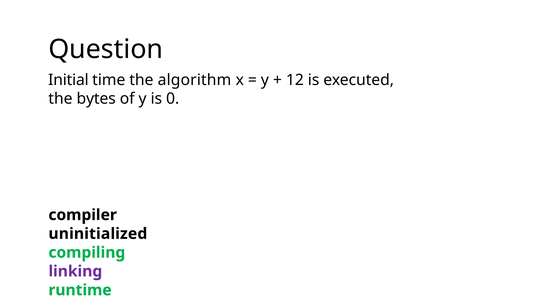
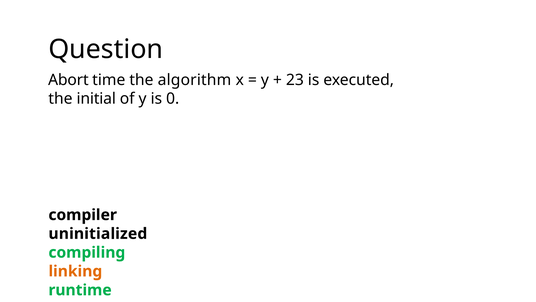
Initial: Initial -> Abort (68, 80)
12: 12 -> 23 (295, 80)
bytes: bytes -> initial (96, 98)
linking colour: purple -> orange (75, 271)
